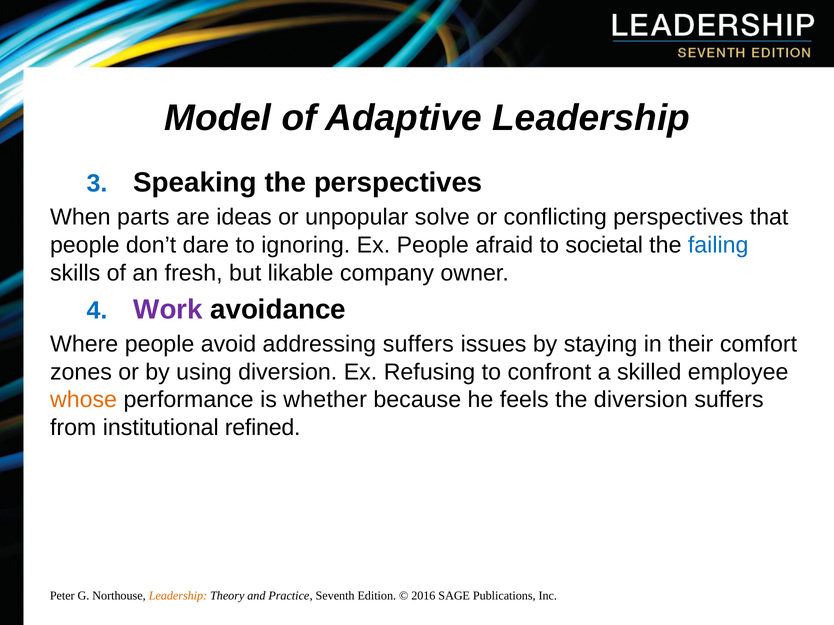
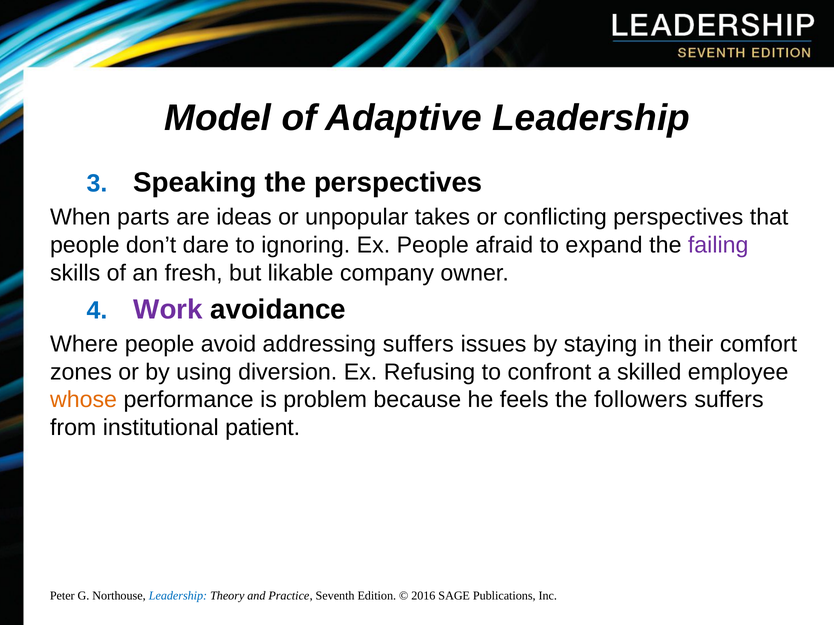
solve: solve -> takes (442, 218)
societal: societal -> expand (604, 245)
failing colour: blue -> purple (718, 245)
whether: whether -> problem (325, 400)
the diversion: diversion -> followers (641, 400)
refined: refined -> patient (263, 428)
Leadership colour: orange -> blue (178, 596)
